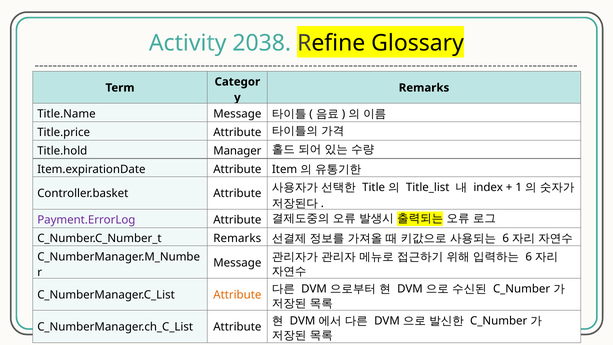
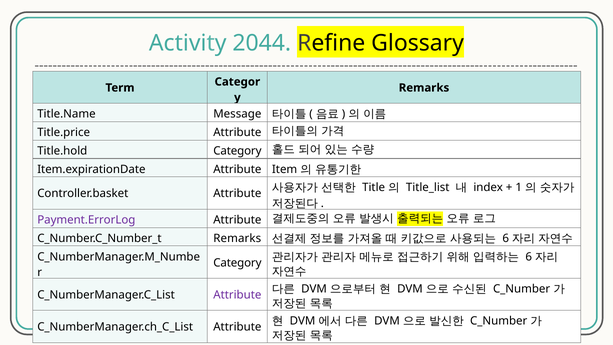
2038: 2038 -> 2044 (262, 43)
Title.hold Manager: Manager -> Category (237, 151)
Message: Message -> Category (237, 263)
Attribute colour: orange -> purple (237, 295)
